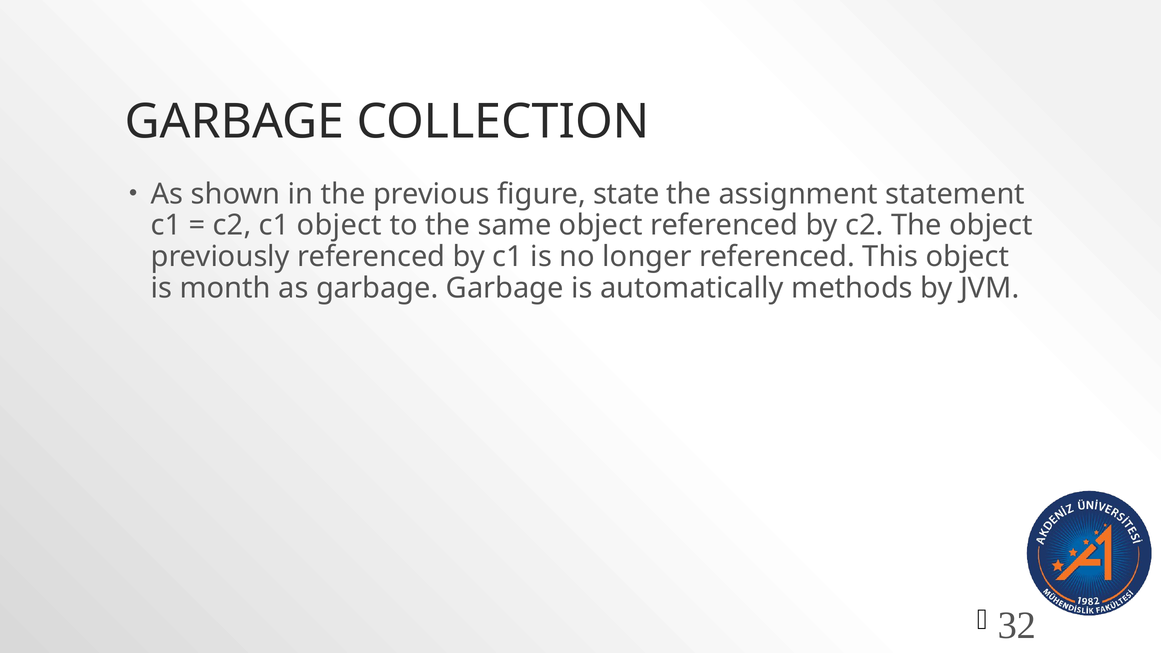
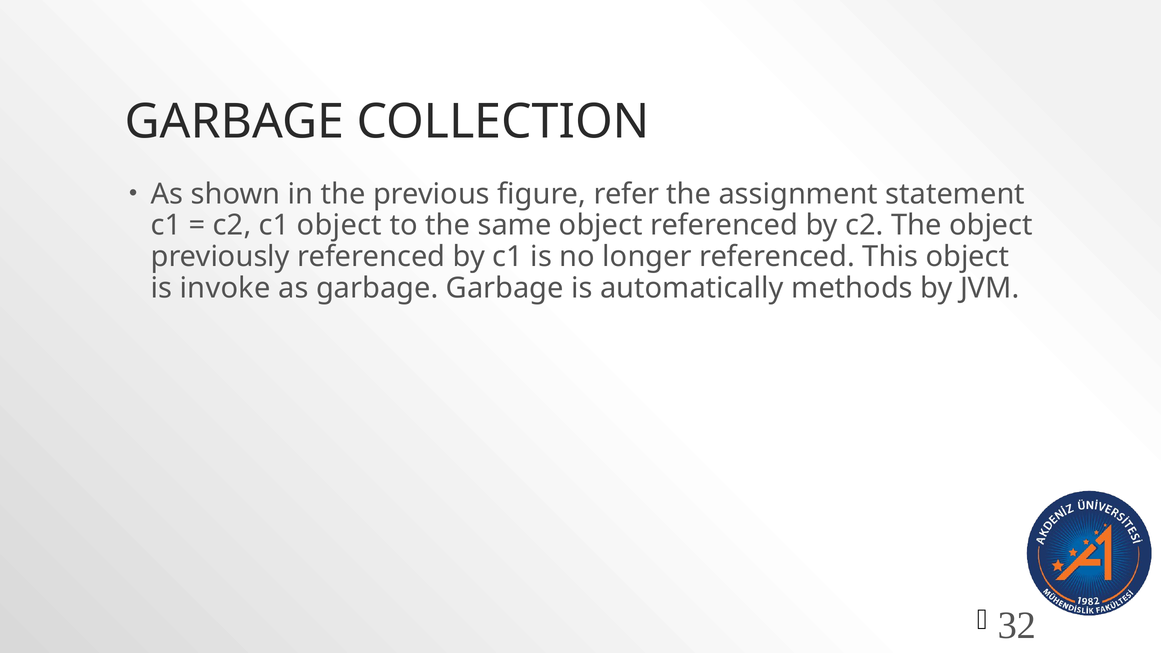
state: state -> refer (626, 194)
month: month -> invoke (225, 288)
